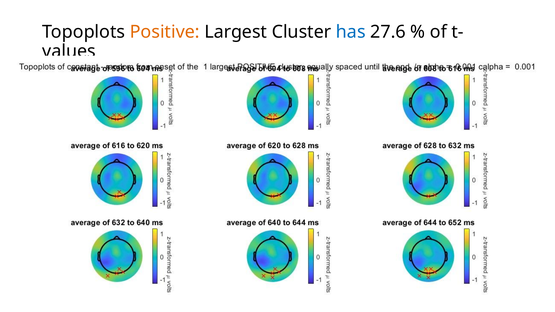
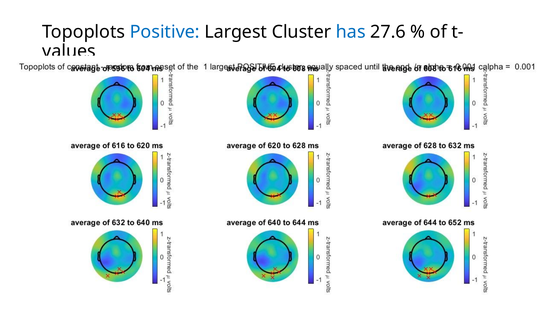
Positive colour: orange -> blue (165, 32)
